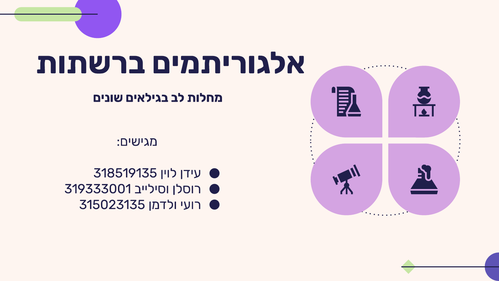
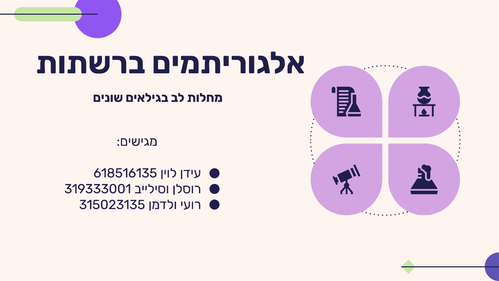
318519135: 318519135 -> 618516135 (125, 173)
